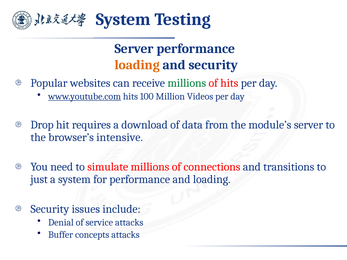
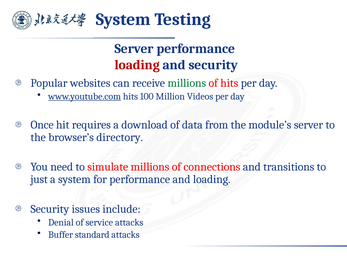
loading colour: orange -> red (137, 65)
Drop: Drop -> Once (42, 125)
intensive: intensive -> directory (120, 137)
concepts: concepts -> standard (92, 235)
